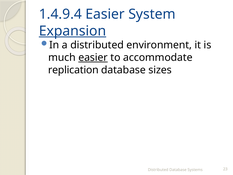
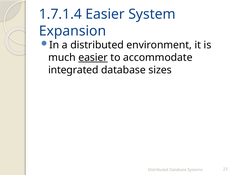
1.4.9.4: 1.4.9.4 -> 1.7.1.4 (60, 14)
Expansion underline: present -> none (72, 31)
replication: replication -> integrated (73, 70)
